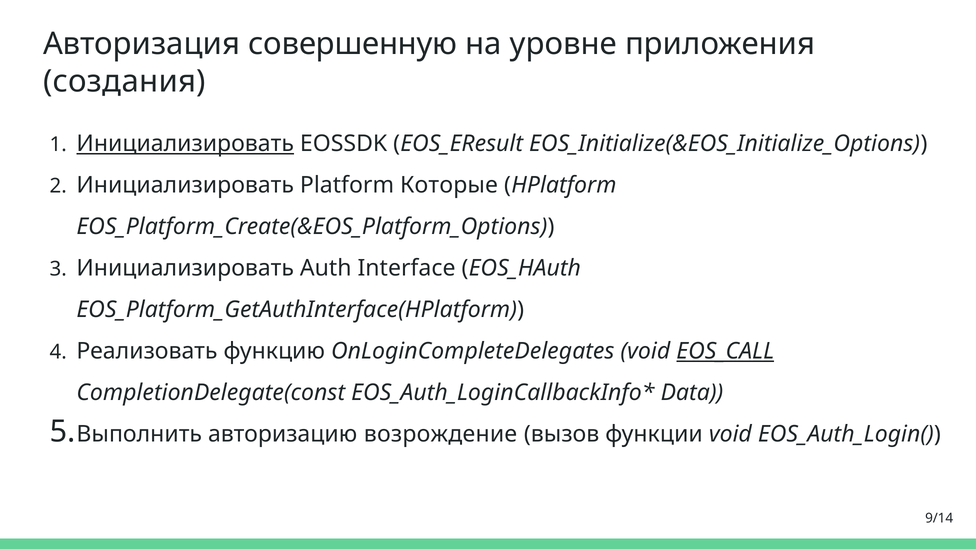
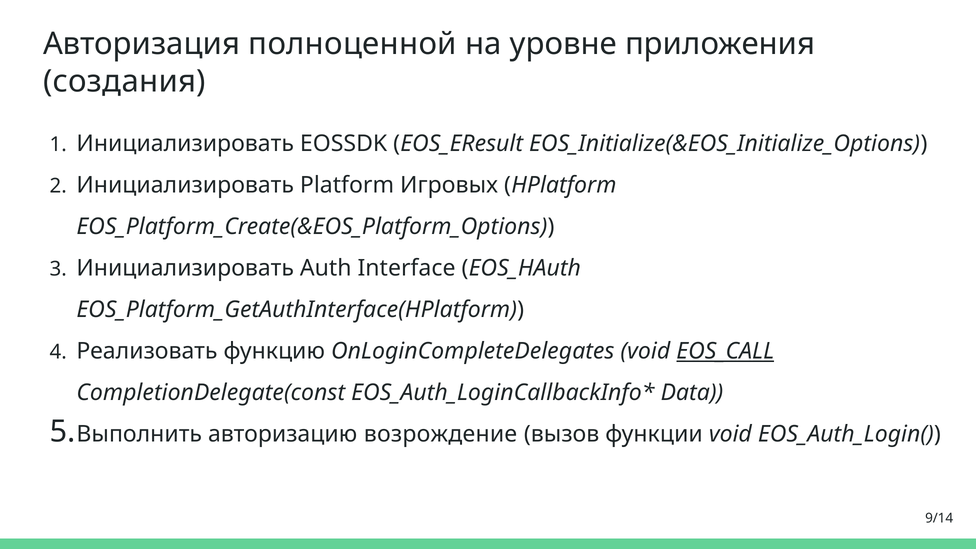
совершенную: совершенную -> полноценной (353, 44)
Инициализировать underline: present -> none (185, 144)
Которые: Которые -> Игровых (449, 185)
